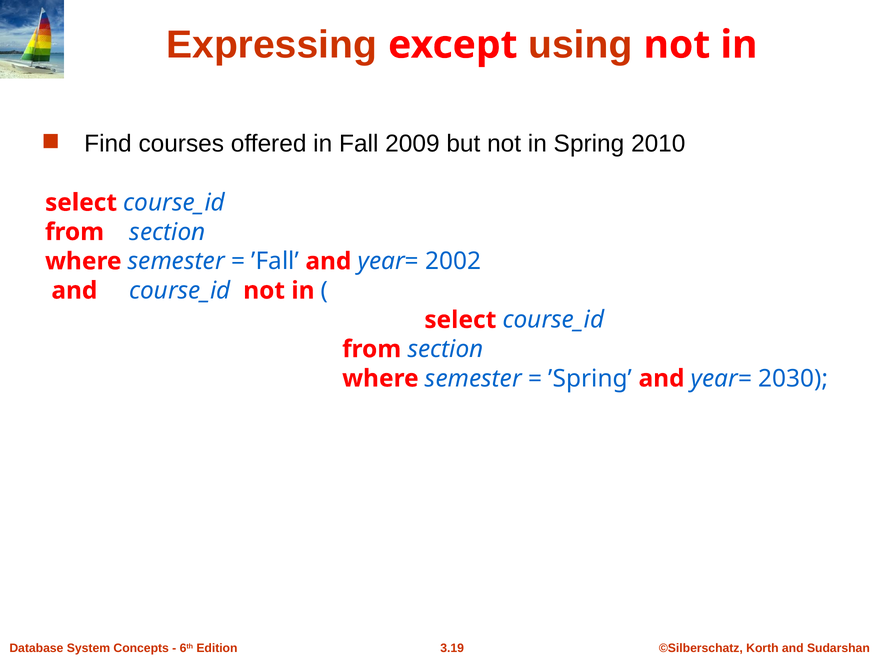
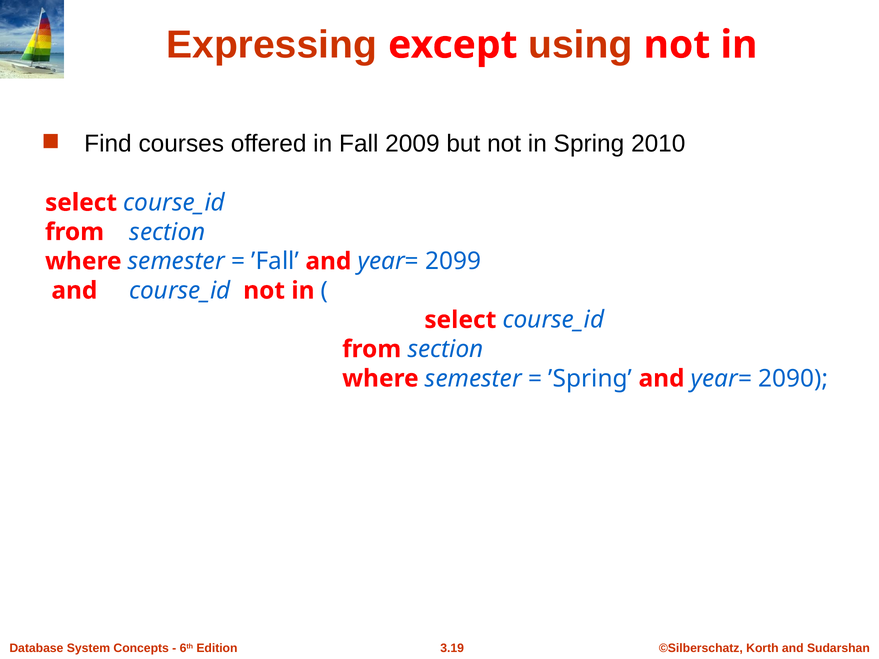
2002: 2002 -> 2099 (453, 261)
2030: 2030 -> 2090 (793, 379)
